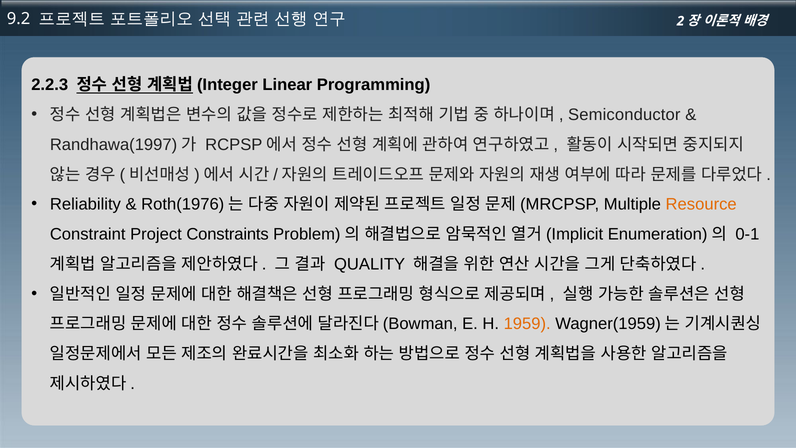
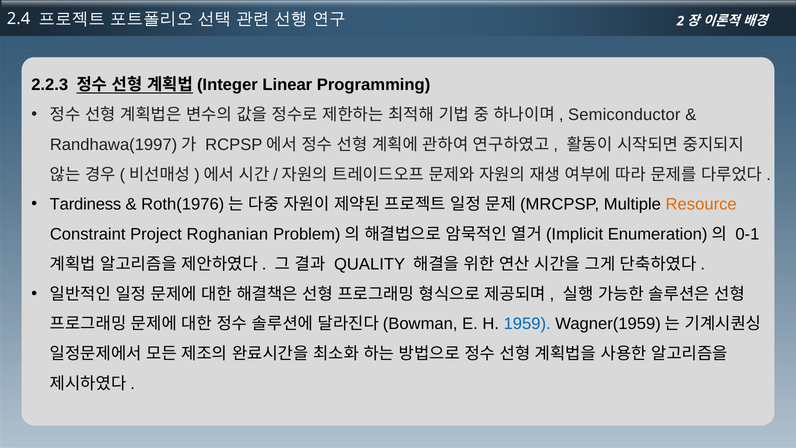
9.2: 9.2 -> 2.4 (19, 19)
Reliability: Reliability -> Tardiness (85, 204)
Constraints: Constraints -> Roghanian (227, 234)
1959 colour: orange -> blue (527, 324)
